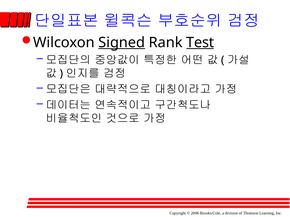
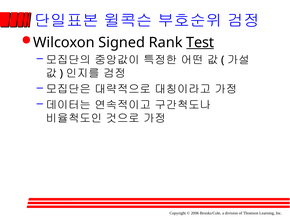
Signed underline: present -> none (122, 43)
